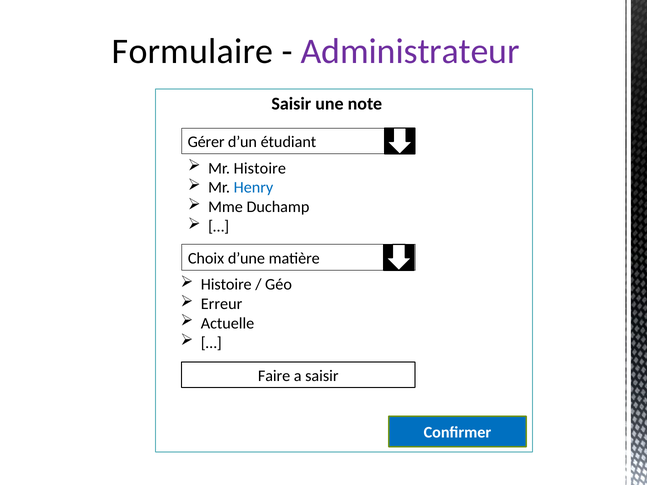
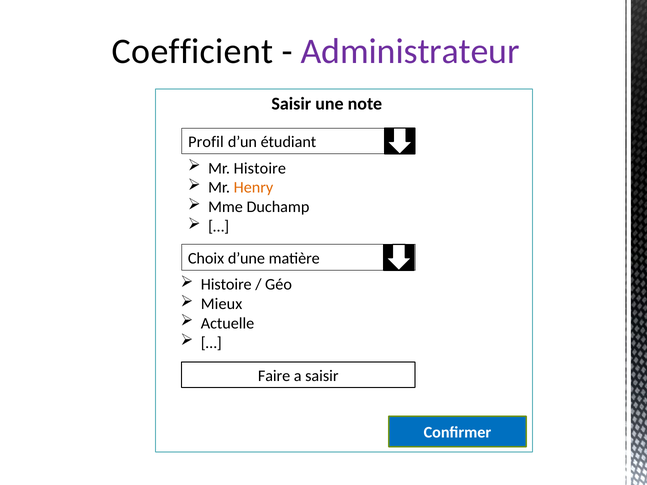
Formulaire: Formulaire -> Coefficient (193, 51)
Gérer: Gérer -> Profil (206, 142)
Henry colour: blue -> orange (253, 188)
Erreur: Erreur -> Mieux (222, 304)
